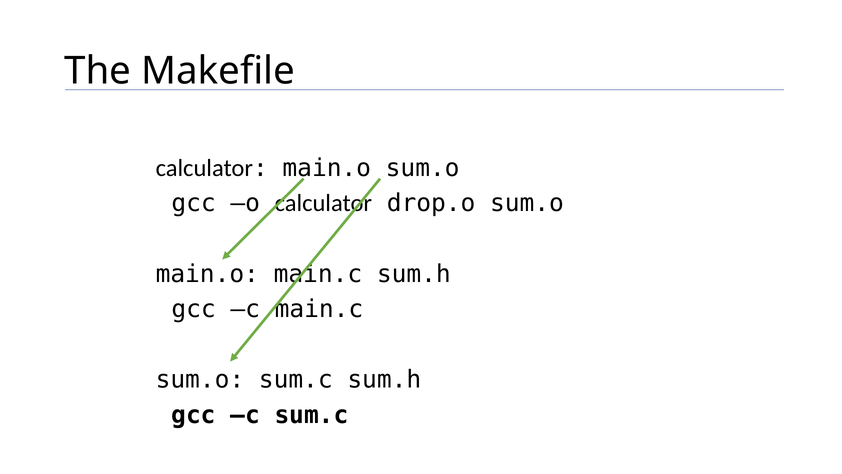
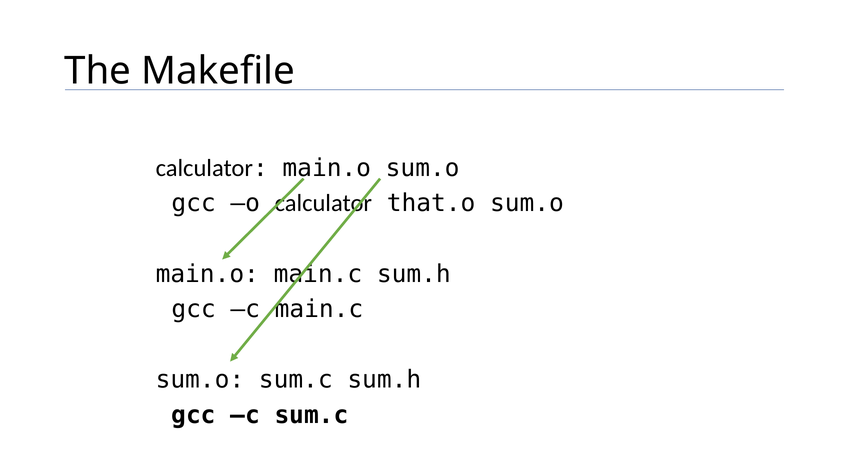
drop.o: drop.o -> that.o (431, 203)
